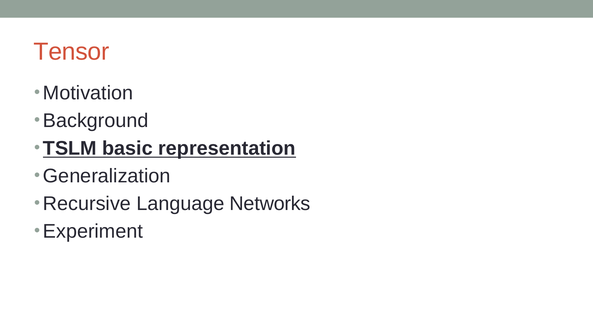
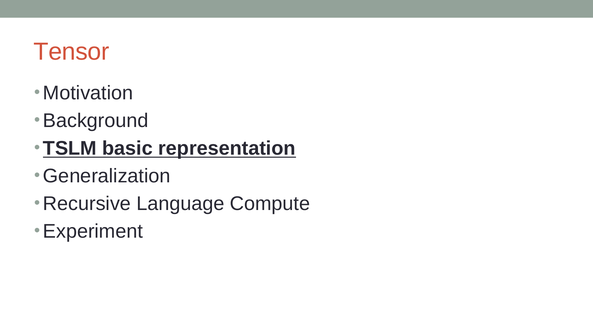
Networks: Networks -> Compute (270, 204)
